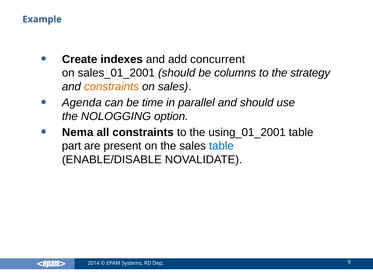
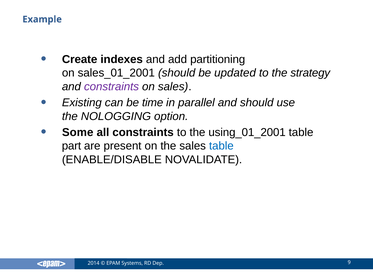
concurrent: concurrent -> partitioning (218, 59)
columns: columns -> updated (235, 73)
constraints colour: orange -> purple (112, 87)
Agenda: Agenda -> Existing (82, 103)
Nema: Nema -> Some (78, 132)
